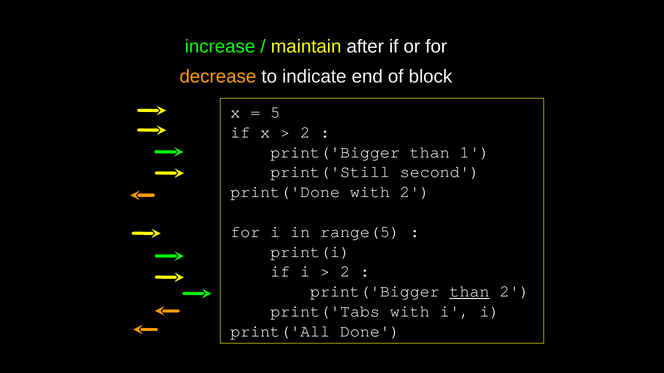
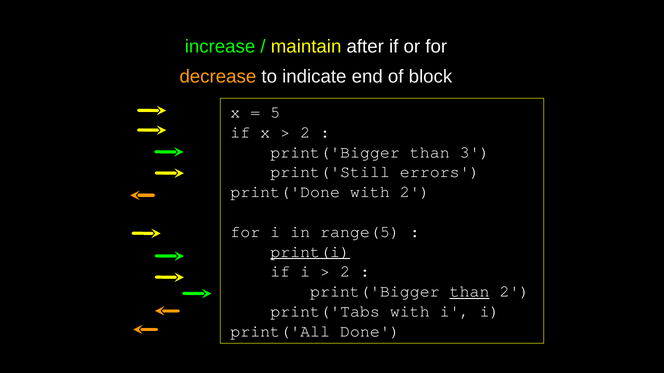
1: 1 -> 3 (475, 152)
second: second -> errors (440, 172)
print(i underline: none -> present (310, 252)
